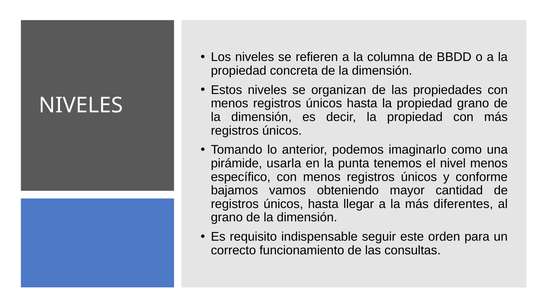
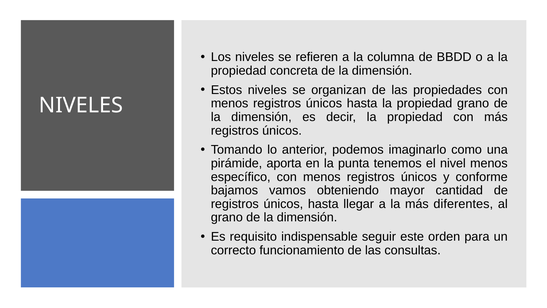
usarla: usarla -> aporta (284, 163)
